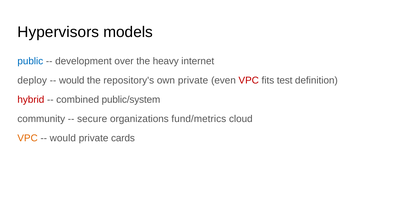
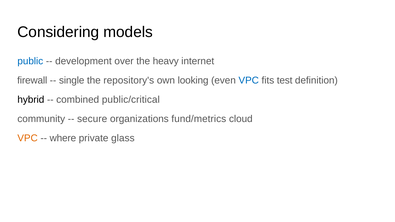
Hypervisors: Hypervisors -> Considering (58, 32)
deploy: deploy -> firewall (32, 80)
would: would -> single (72, 80)
own private: private -> looking (193, 80)
VPC colour: red -> blue (249, 80)
hybrid colour: red -> black (31, 100)
public/system: public/system -> public/critical (131, 100)
would: would -> where (63, 138)
cards: cards -> glass (123, 138)
